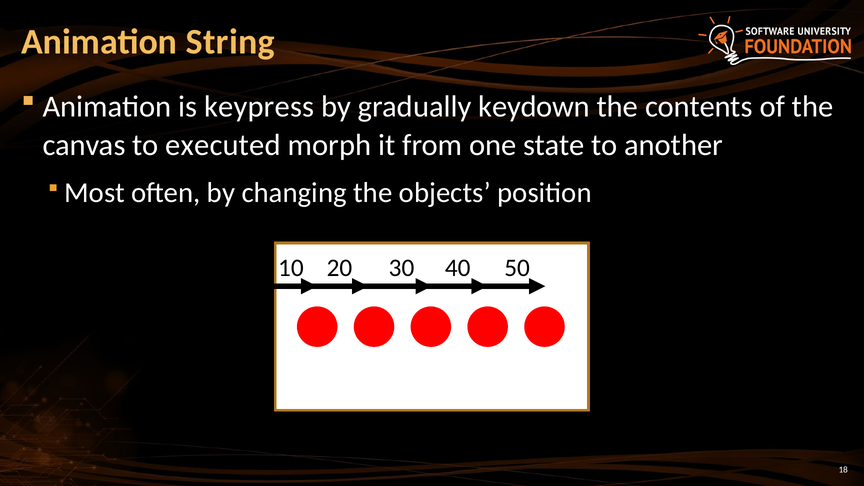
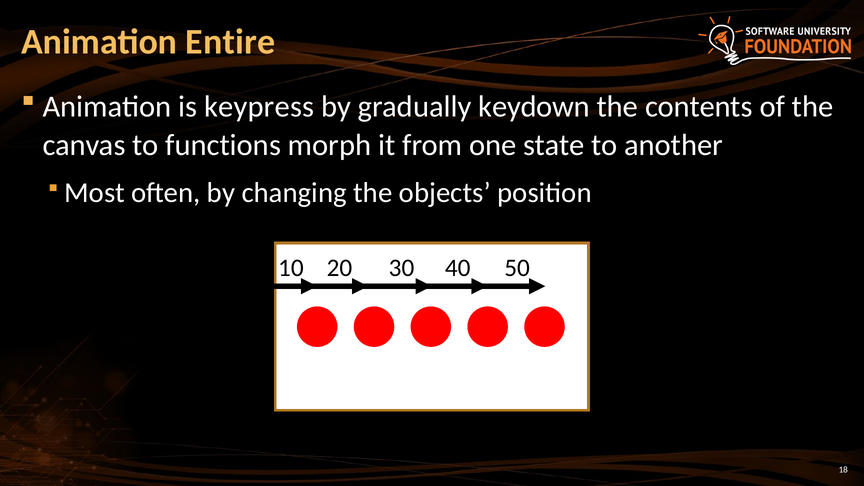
String: String -> Entire (230, 42)
executed: executed -> functions (223, 145)
